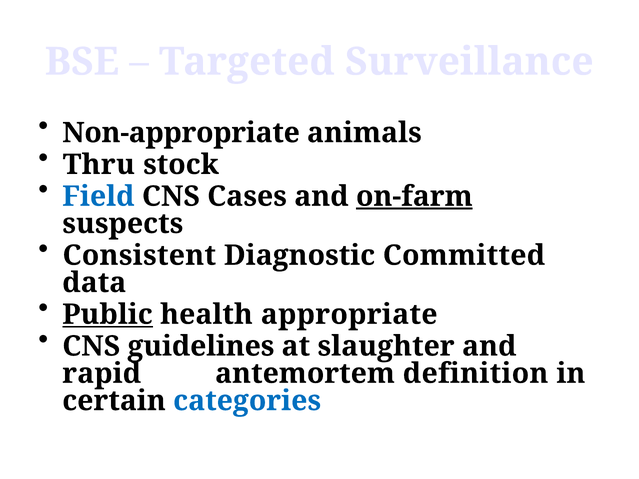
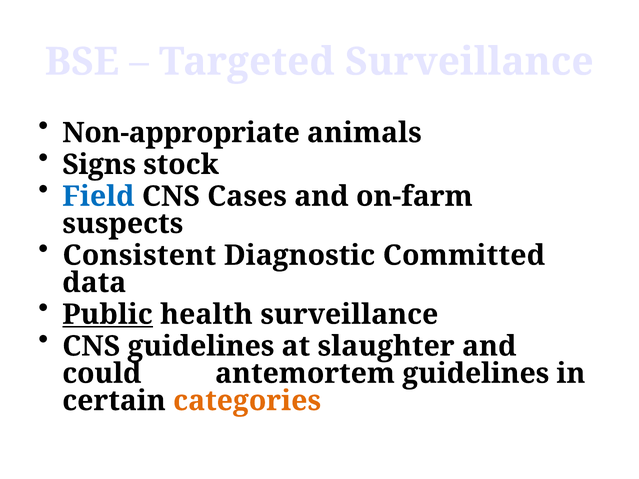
Thru: Thru -> Signs (99, 165)
on-farm underline: present -> none (414, 196)
health appropriate: appropriate -> surveillance (349, 315)
rapid: rapid -> could (102, 374)
antemortem definition: definition -> guidelines (476, 374)
categories colour: blue -> orange (247, 401)
